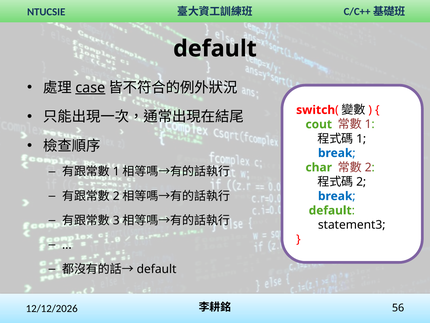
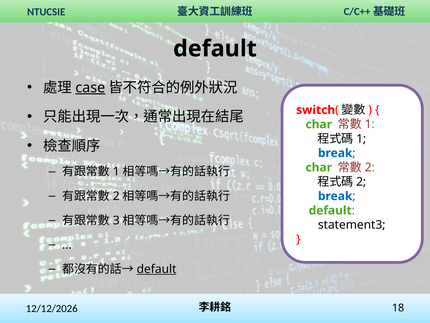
cout: cout -> char (319, 124)
default underline: none -> present (157, 269)
56: 56 -> 18 (398, 307)
